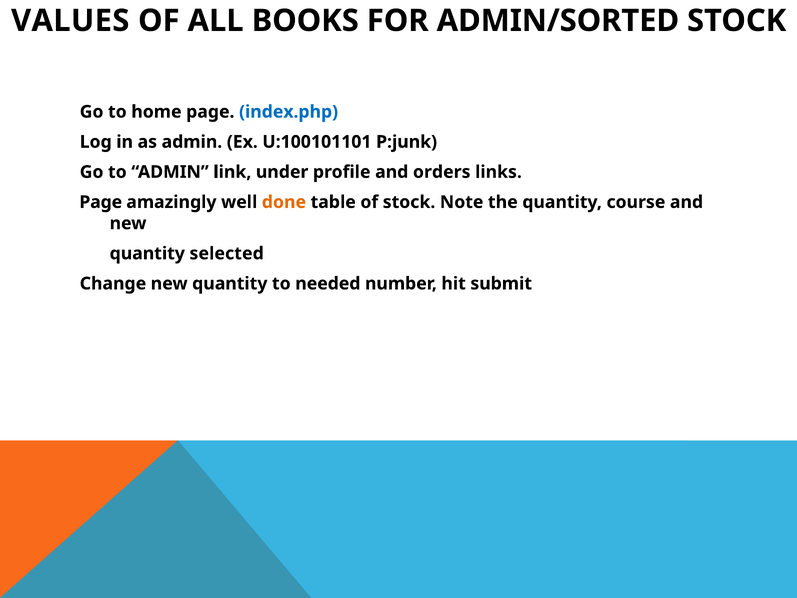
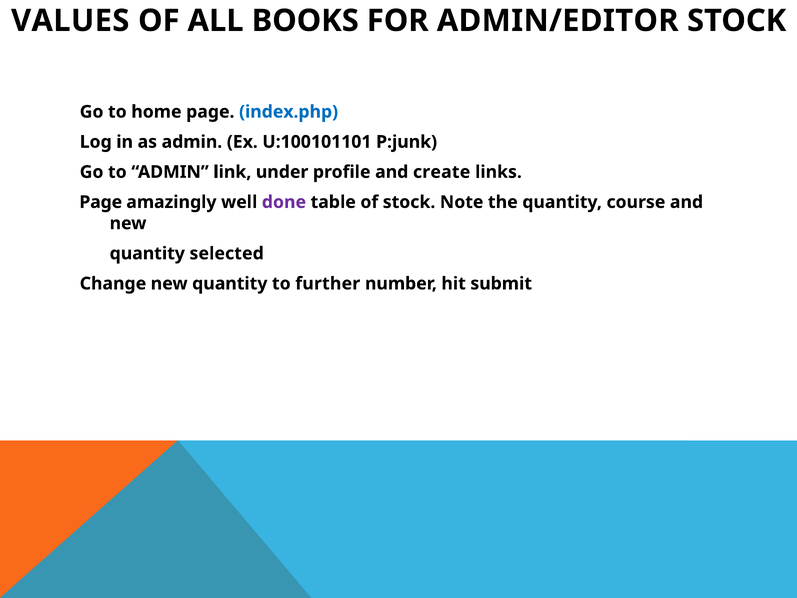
ADMIN/SORTED: ADMIN/SORTED -> ADMIN/EDITOR (558, 21)
orders: orders -> create (442, 172)
done colour: orange -> purple (284, 202)
needed: needed -> further (328, 283)
